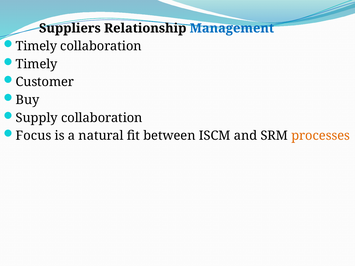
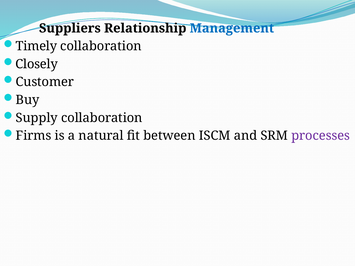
Timely: Timely -> Closely (37, 64)
Focus: Focus -> Firms (34, 136)
processes colour: orange -> purple (321, 136)
